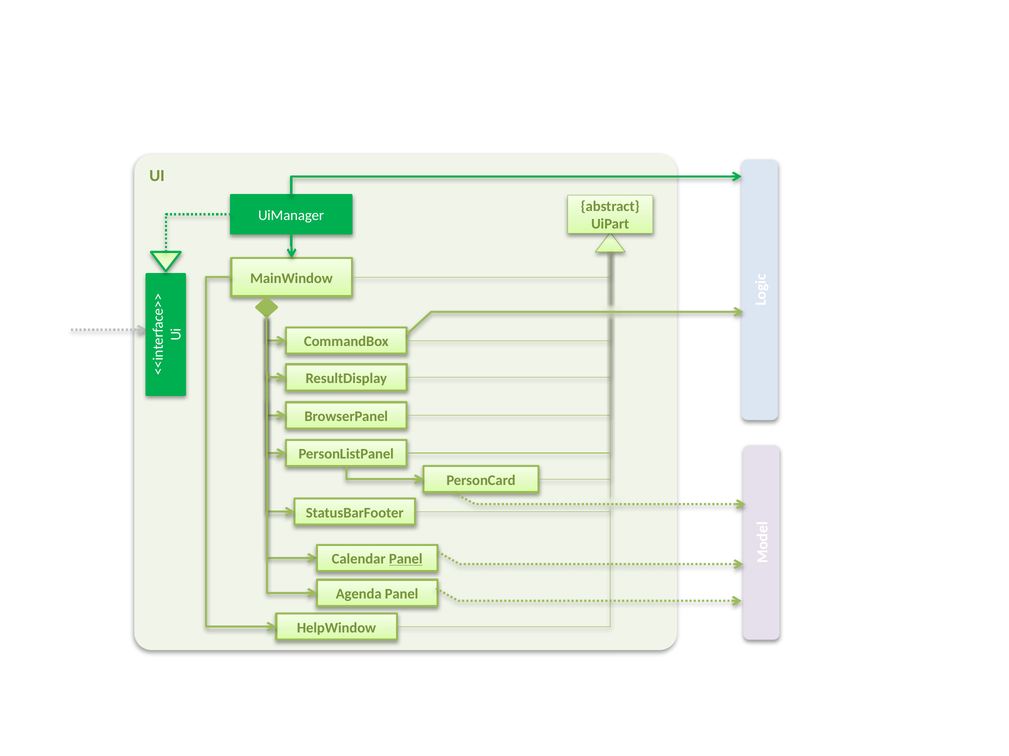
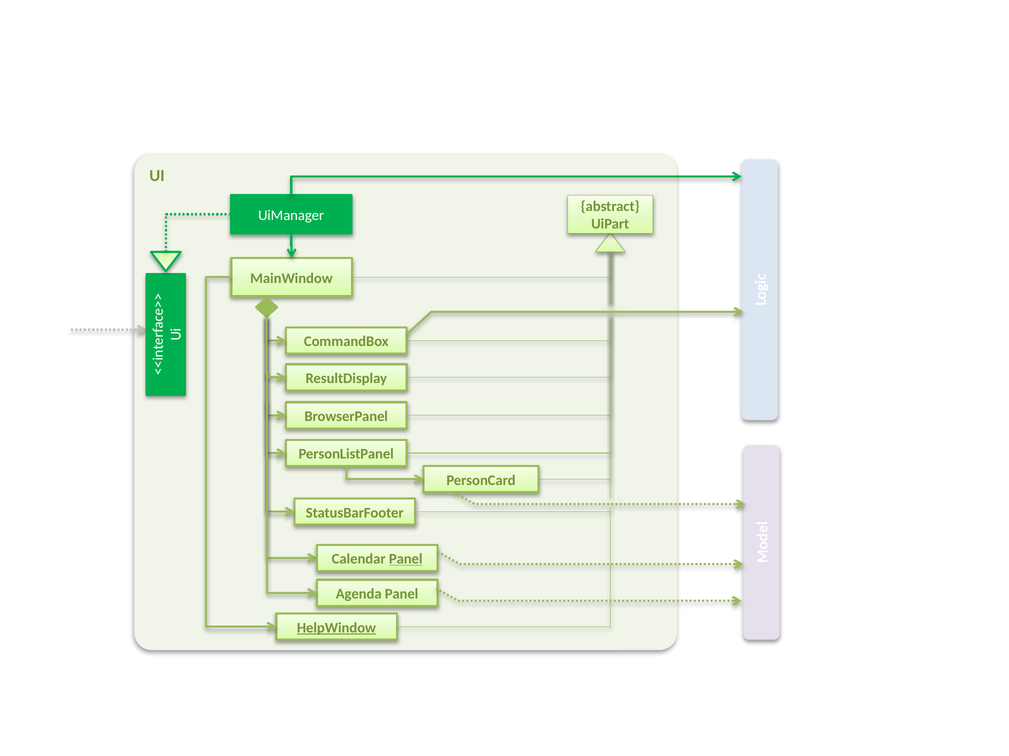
HelpWindow underline: none -> present (336, 628)
